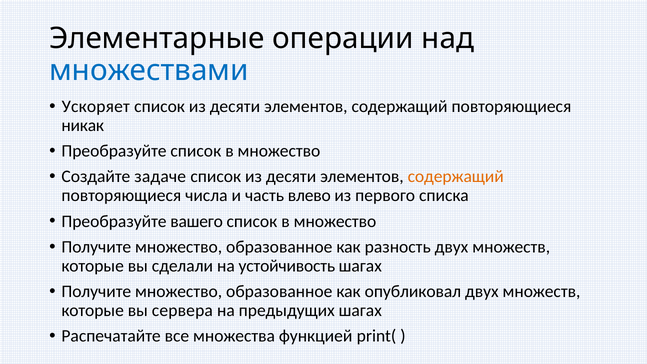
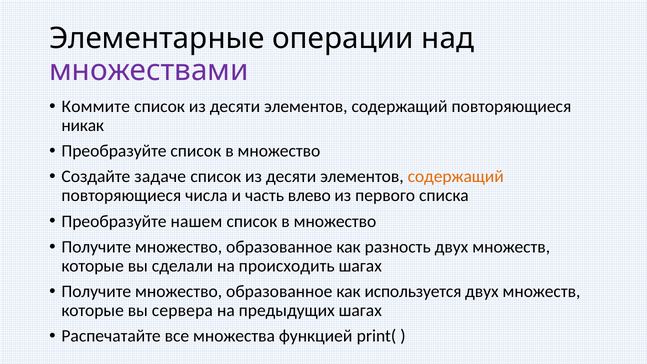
множествами colour: blue -> purple (149, 70)
Ускоряет: Ускоряет -> Коммите (96, 106)
вашего: вашего -> нашем (196, 221)
устойчивость: устойчивость -> происходить (287, 266)
опубликовал: опубликовал -> используется (413, 291)
